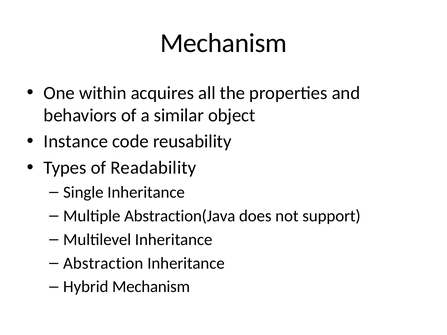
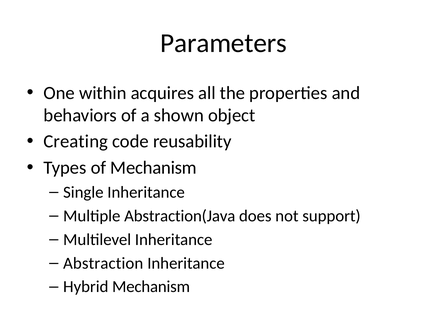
Mechanism: Mechanism -> Parameters (224, 43)
similar: similar -> shown (179, 115)
Instance: Instance -> Creating (76, 142)
of Readability: Readability -> Mechanism (154, 168)
